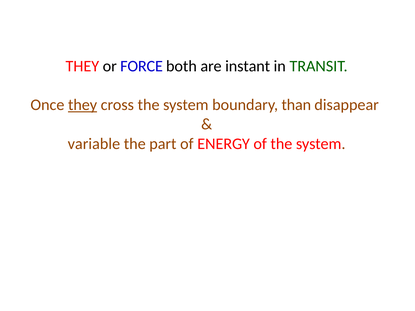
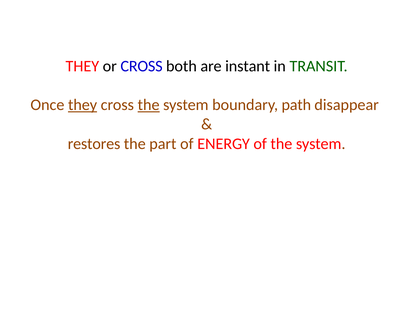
or FORCE: FORCE -> CROSS (142, 66)
the underline: none -> present (149, 105)
than: than -> path (296, 105)
variable: variable -> restores (94, 144)
